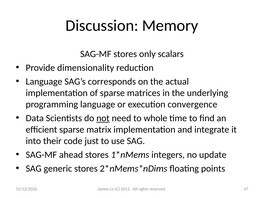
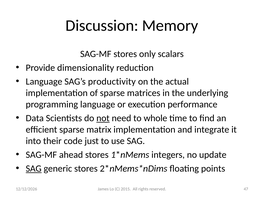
corresponds: corresponds -> productivity (112, 81)
convergence: convergence -> performance (193, 104)
SAG underline: none -> present (34, 169)
